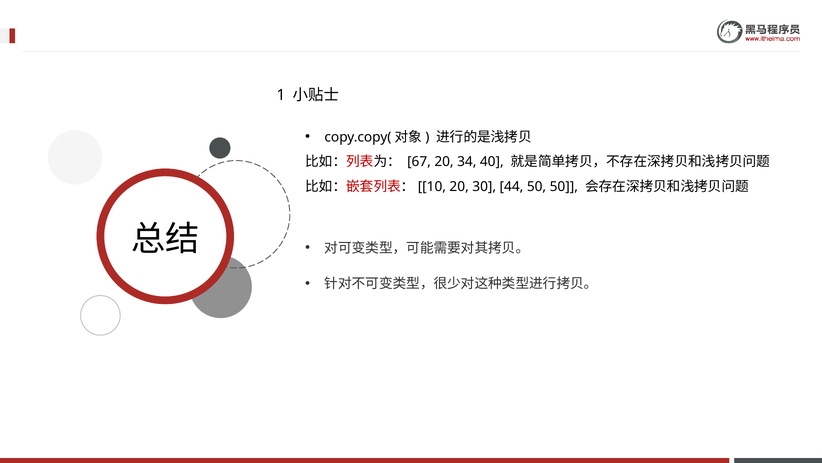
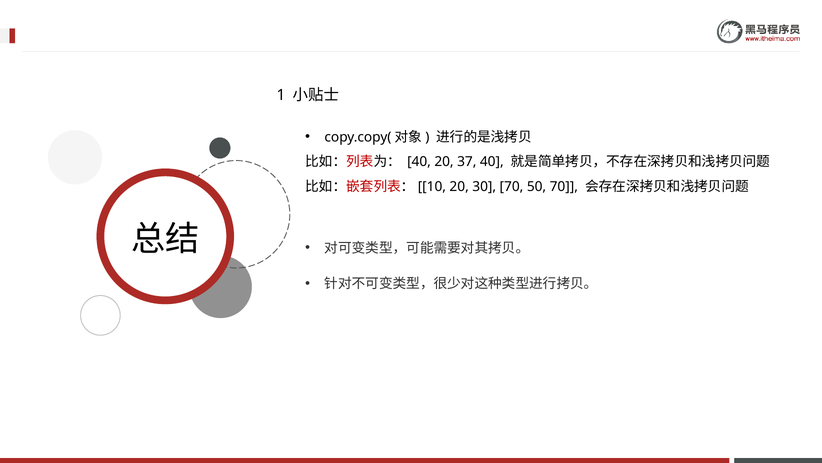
67: 67 -> 40 (419, 162)
34: 34 -> 37 (467, 162)
30 44: 44 -> 70 (512, 186)
50 50: 50 -> 70 (564, 186)
